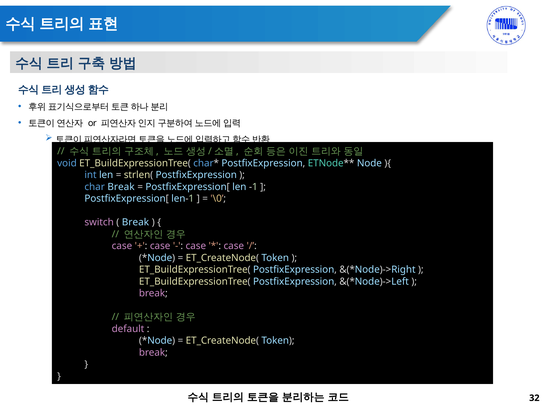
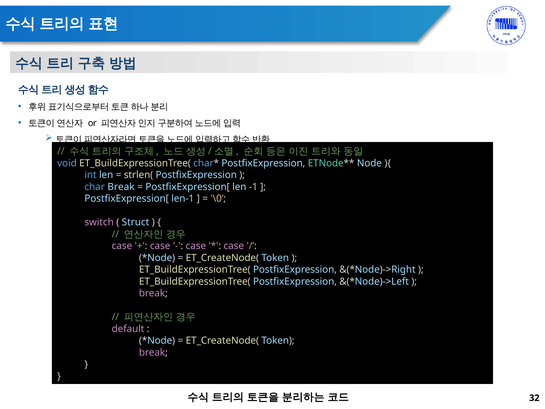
Break: Break -> Struct (136, 222)
